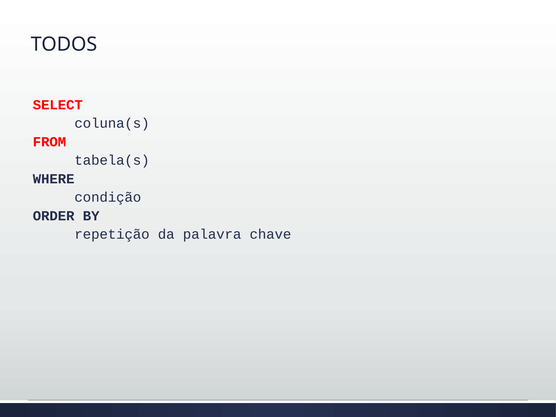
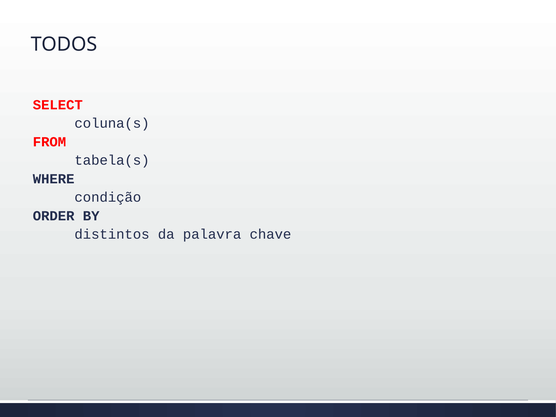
repetição: repetição -> distintos (112, 234)
